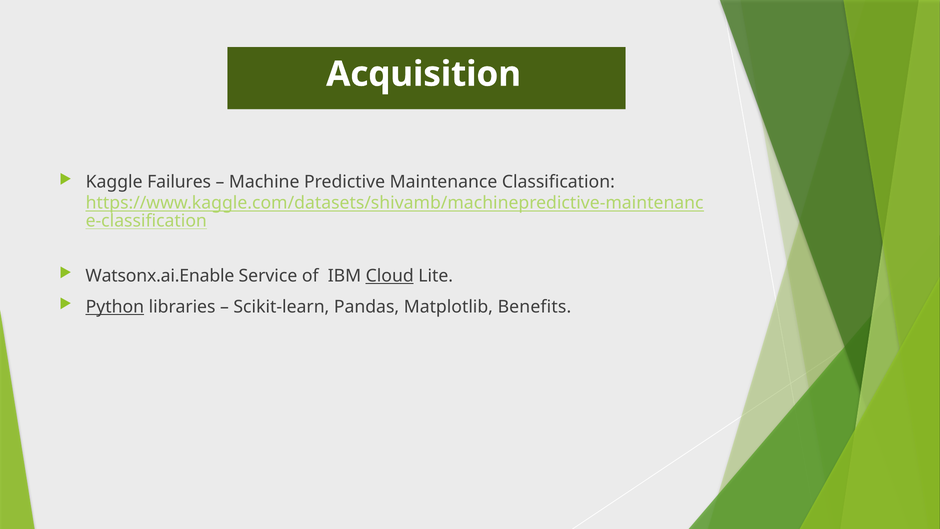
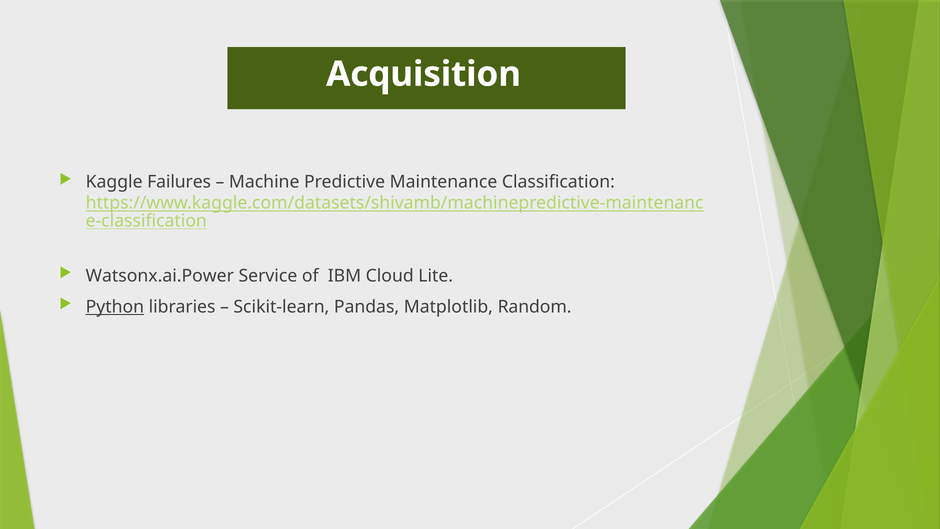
Watsonx.ai.Enable: Watsonx.ai.Enable -> Watsonx.ai.Power (160, 276)
Cloud underline: present -> none (390, 276)
Benefits: Benefits -> Random (535, 307)
